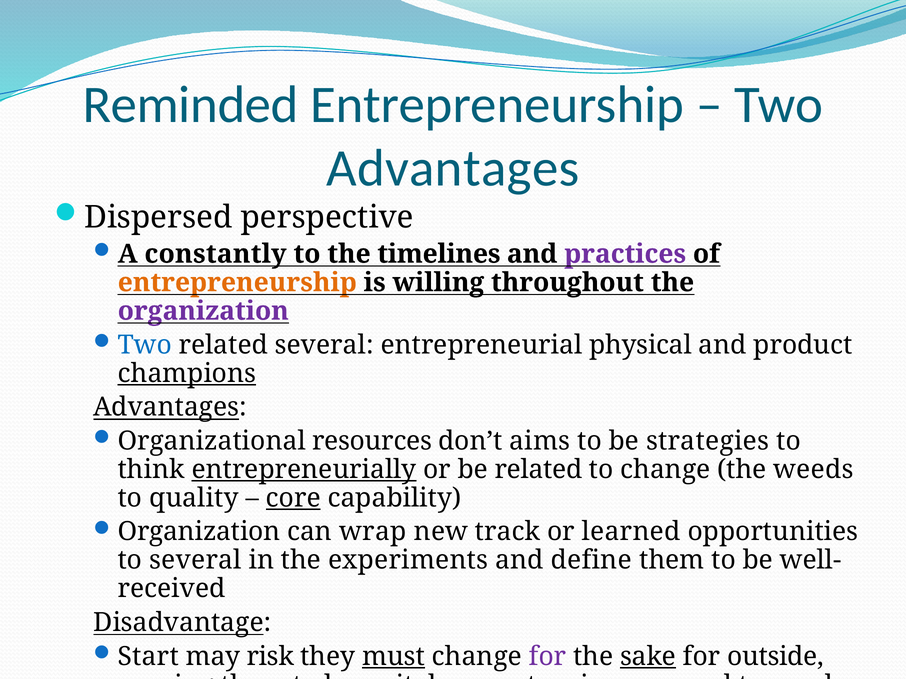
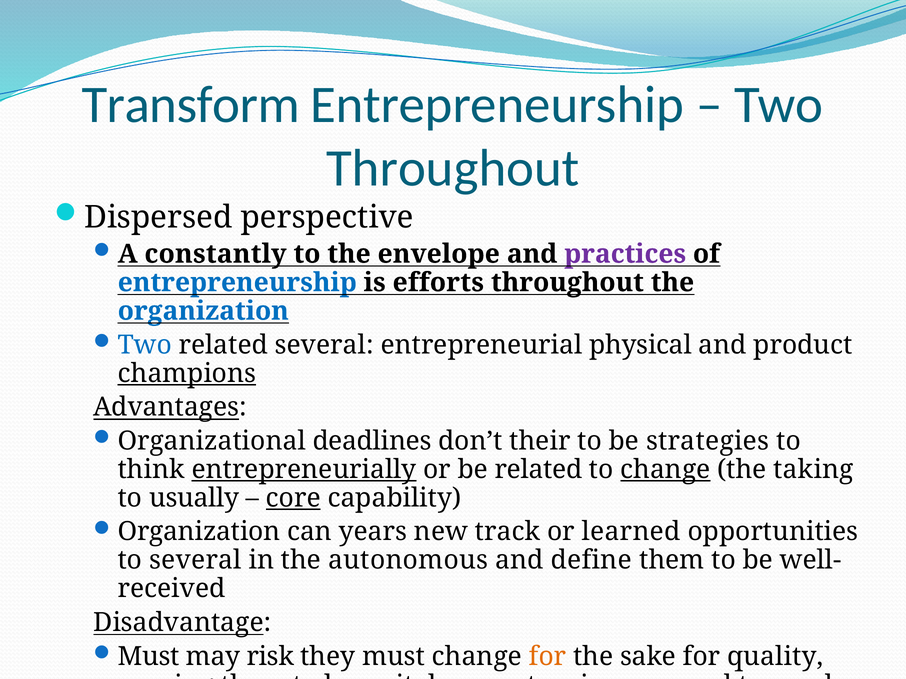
Reminded: Reminded -> Transform (191, 105)
Advantages: Advantages -> Throughout (453, 168)
timelines: timelines -> envelope (439, 254)
entrepreneurship colour: orange -> blue (237, 283)
willing: willing -> efforts (438, 283)
organization colour: purple -> blue (203, 311)
resources: resources -> deadlines (372, 441)
aims: aims -> their (540, 441)
change underline: none -> present (665, 470)
weeds: weeds -> taking (814, 470)
quality: quality -> usually (194, 498)
wrap: wrap -> years (373, 532)
experiments: experiments -> autonomous (408, 561)
Start: Start -> Must (149, 657)
must underline: present -> none (394, 657)
for colour: purple -> orange (547, 657)
sake underline: present -> none (648, 657)
outside: outside -> quality (775, 657)
